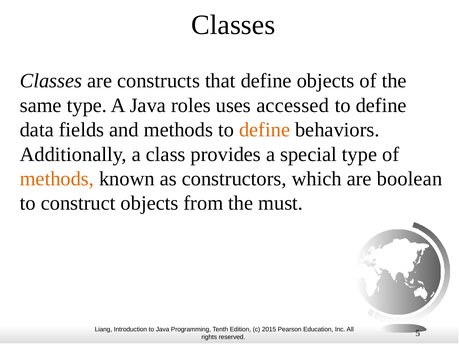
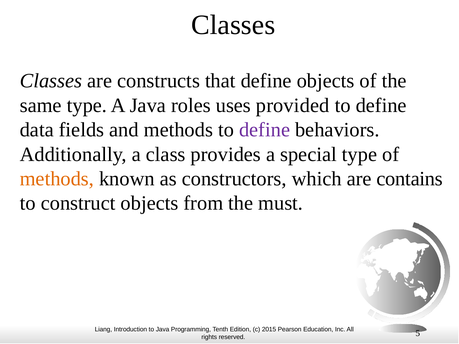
accessed: accessed -> provided (293, 105)
define colour: orange -> purple (265, 130)
boolean: boolean -> contains (410, 179)
